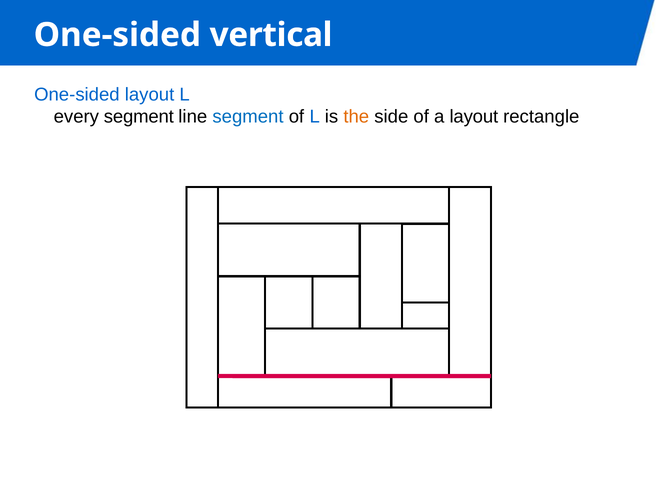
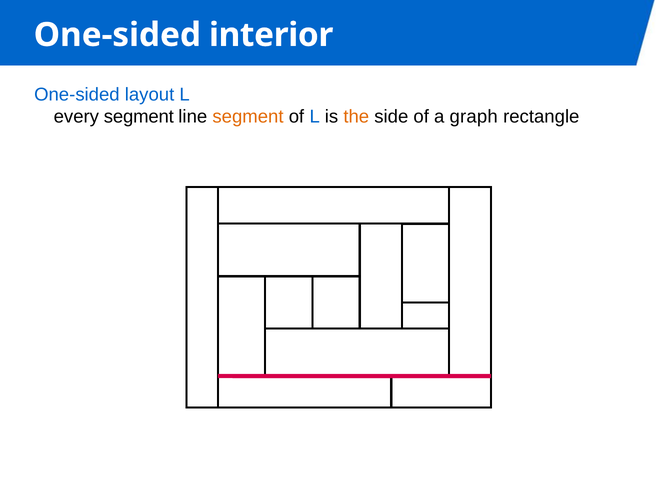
vertical: vertical -> interior (271, 35)
segment colour: blue -> orange (248, 117)
a layout: layout -> graph (474, 117)
